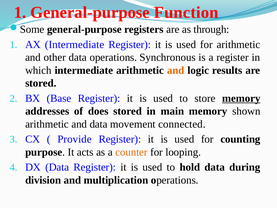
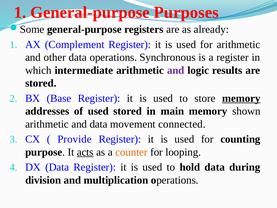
Function: Function -> Purposes (186, 12)
through: through -> already (211, 29)
AX Intermediate: Intermediate -> Complement (75, 44)
and colour: orange -> purple (176, 70)
of does: does -> used (98, 111)
acts underline: none -> present (85, 152)
